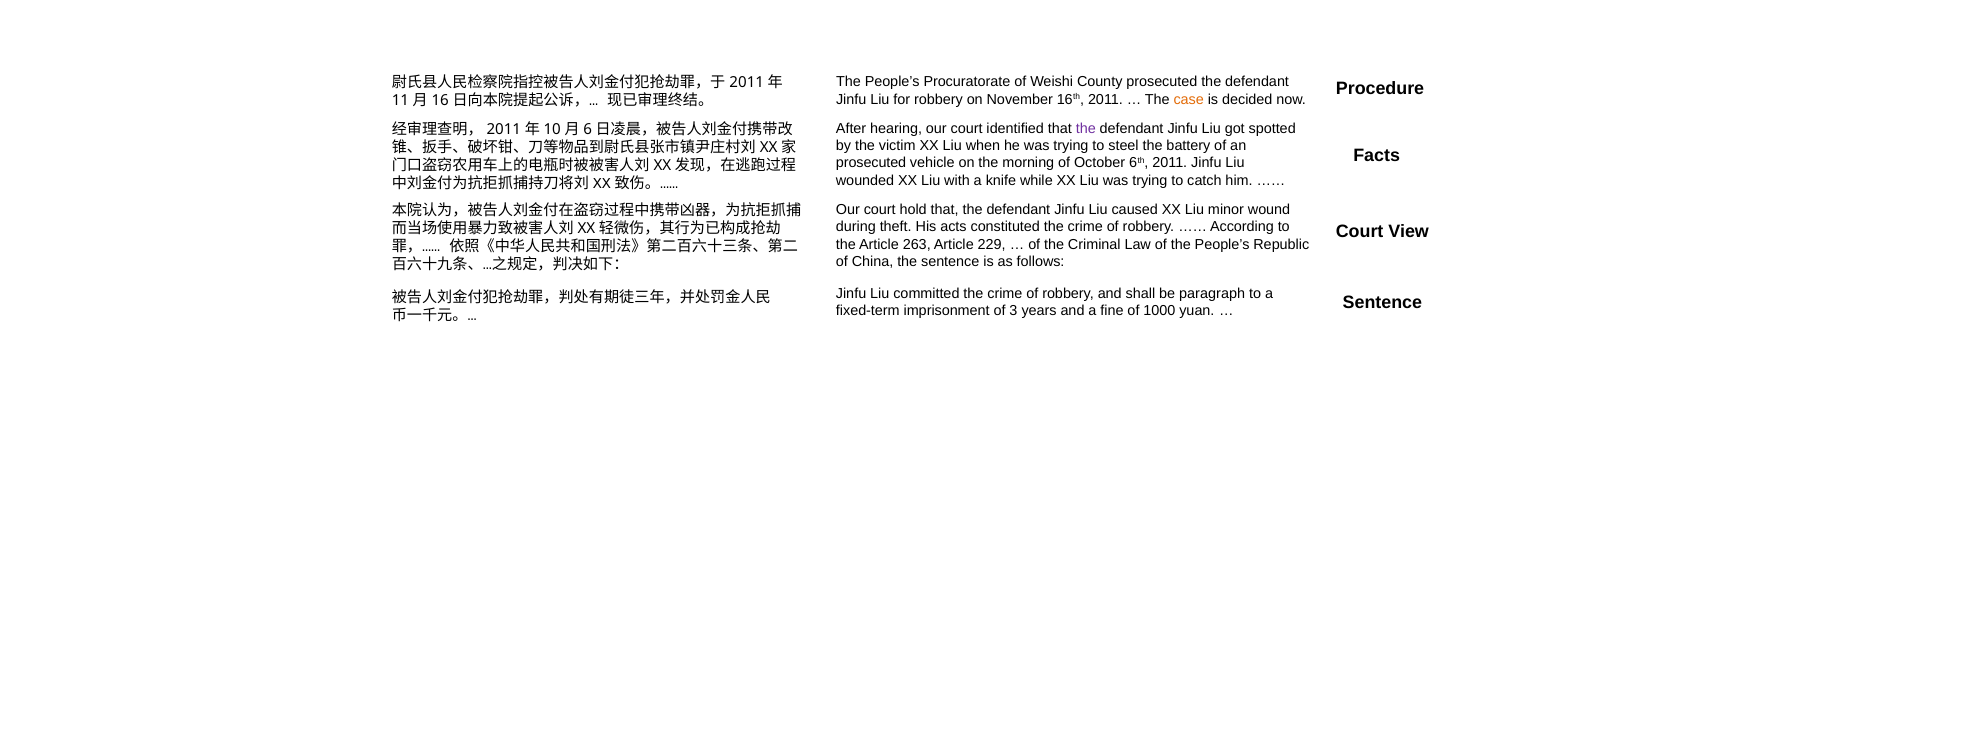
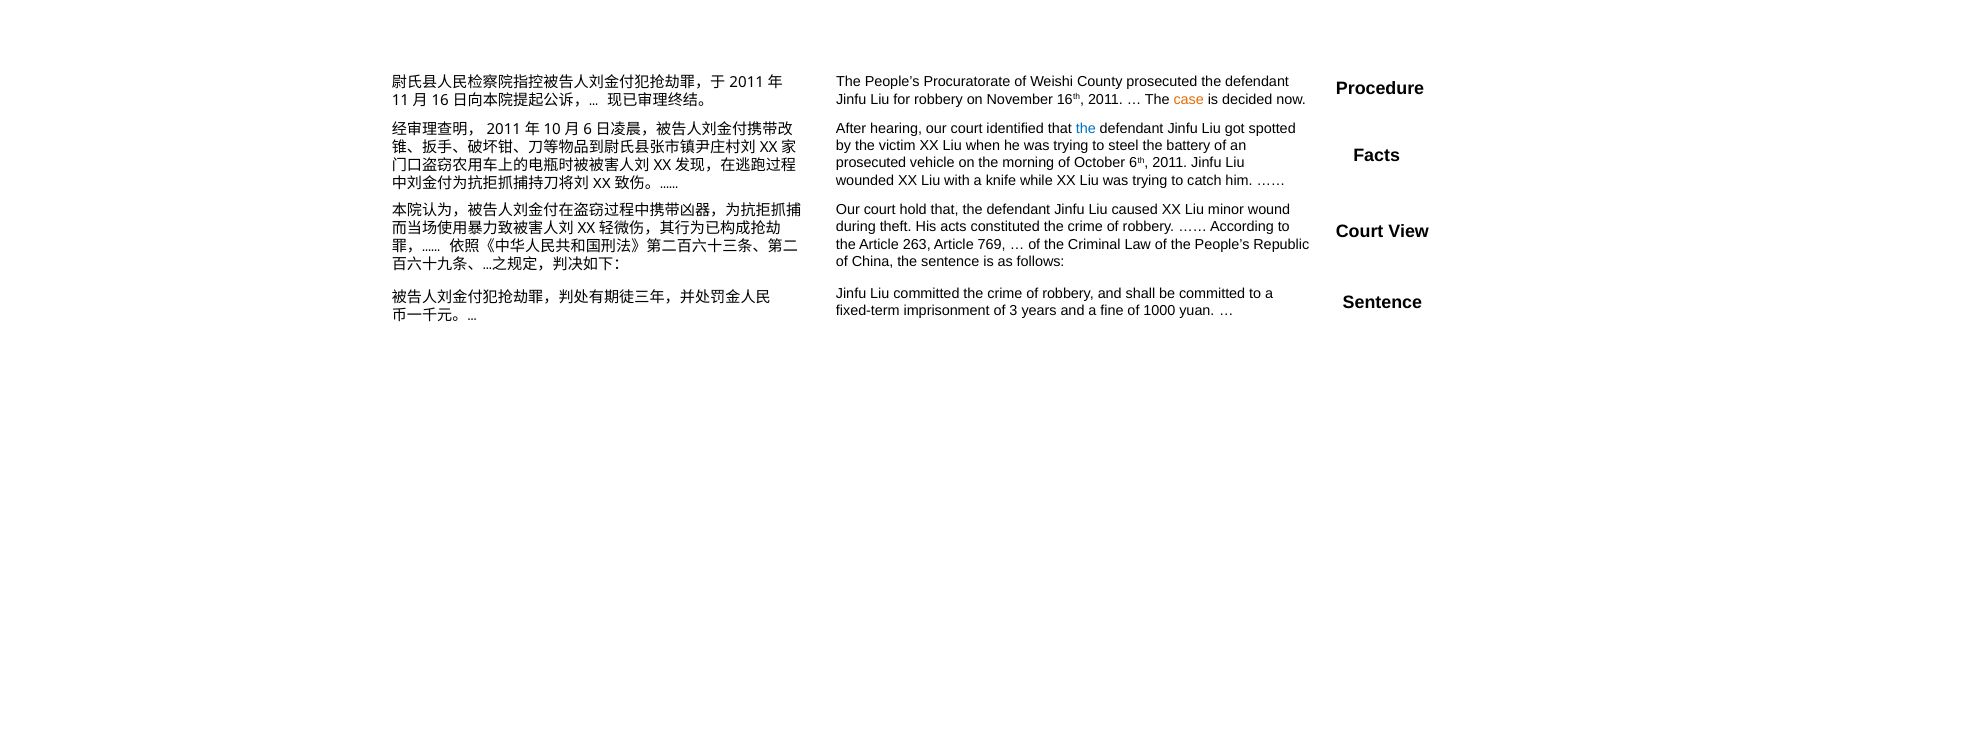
the colour: purple -> blue (1086, 129)
229: 229 -> 769 (992, 244)
be paragraph: paragraph -> committed (1212, 293)
